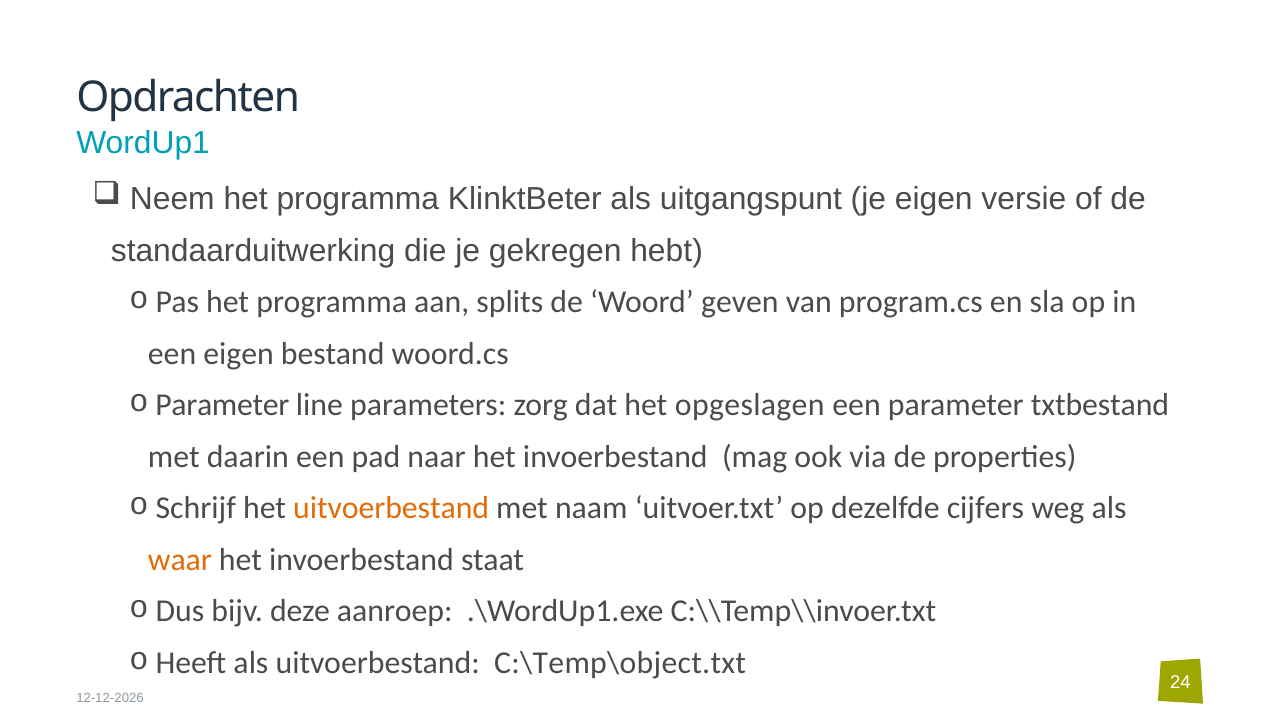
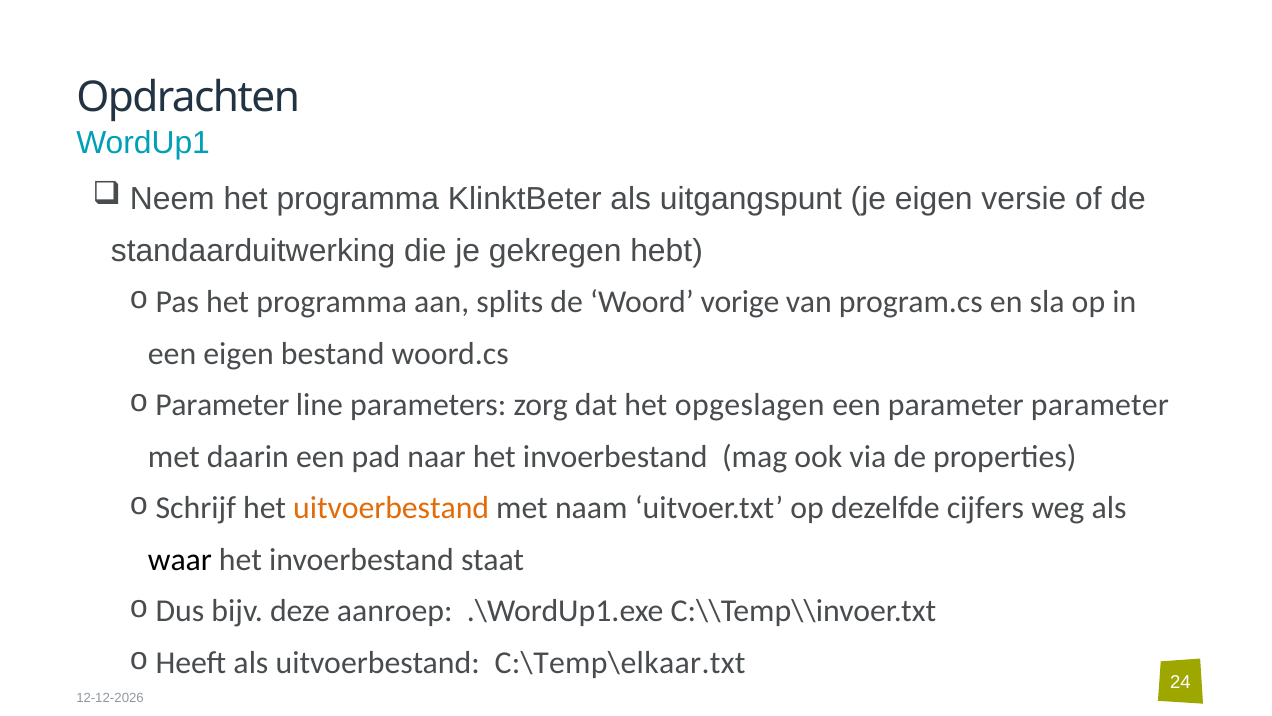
geven: geven -> vorige (740, 302)
parameter txtbestand: txtbestand -> parameter (1100, 405)
waar colour: orange -> black (180, 559)
C:\Temp\object.txt: C:\Temp\object.txt -> C:\Temp\elkaar.txt (620, 662)
